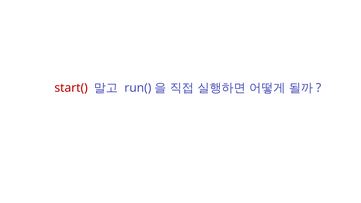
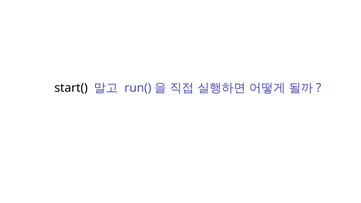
start( colour: red -> black (71, 88)
